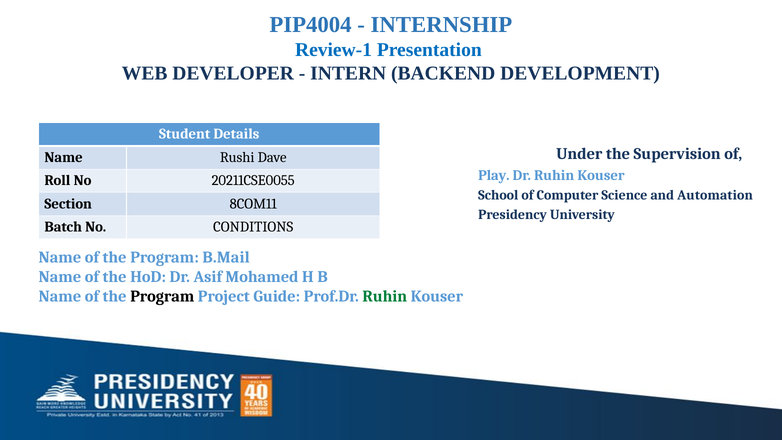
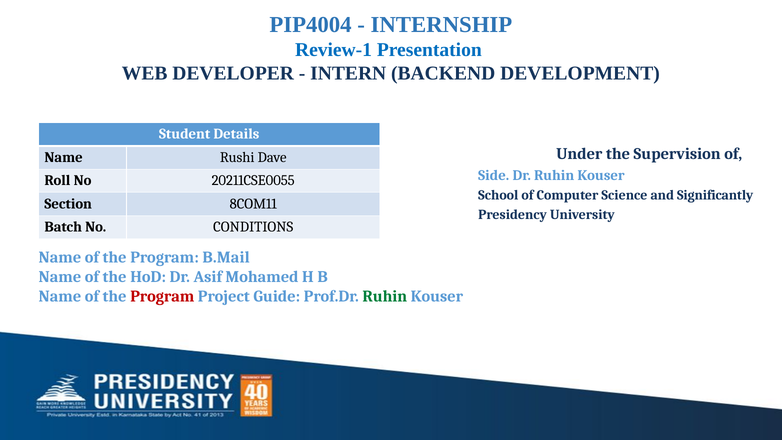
Play: Play -> Side (494, 175)
Automation: Automation -> Significantly (715, 195)
Program colour: black -> red (162, 296)
